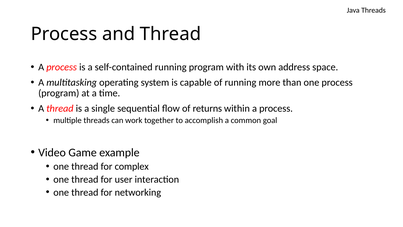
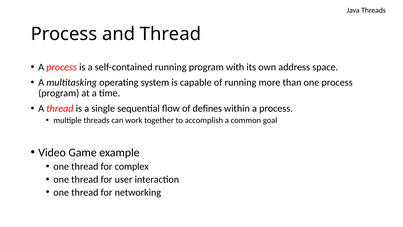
returns: returns -> defines (207, 108)
